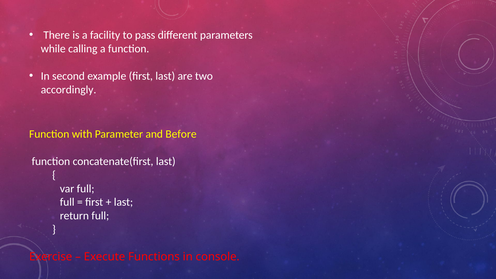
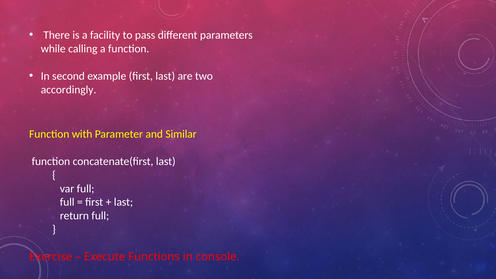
Before: Before -> Similar (181, 134)
